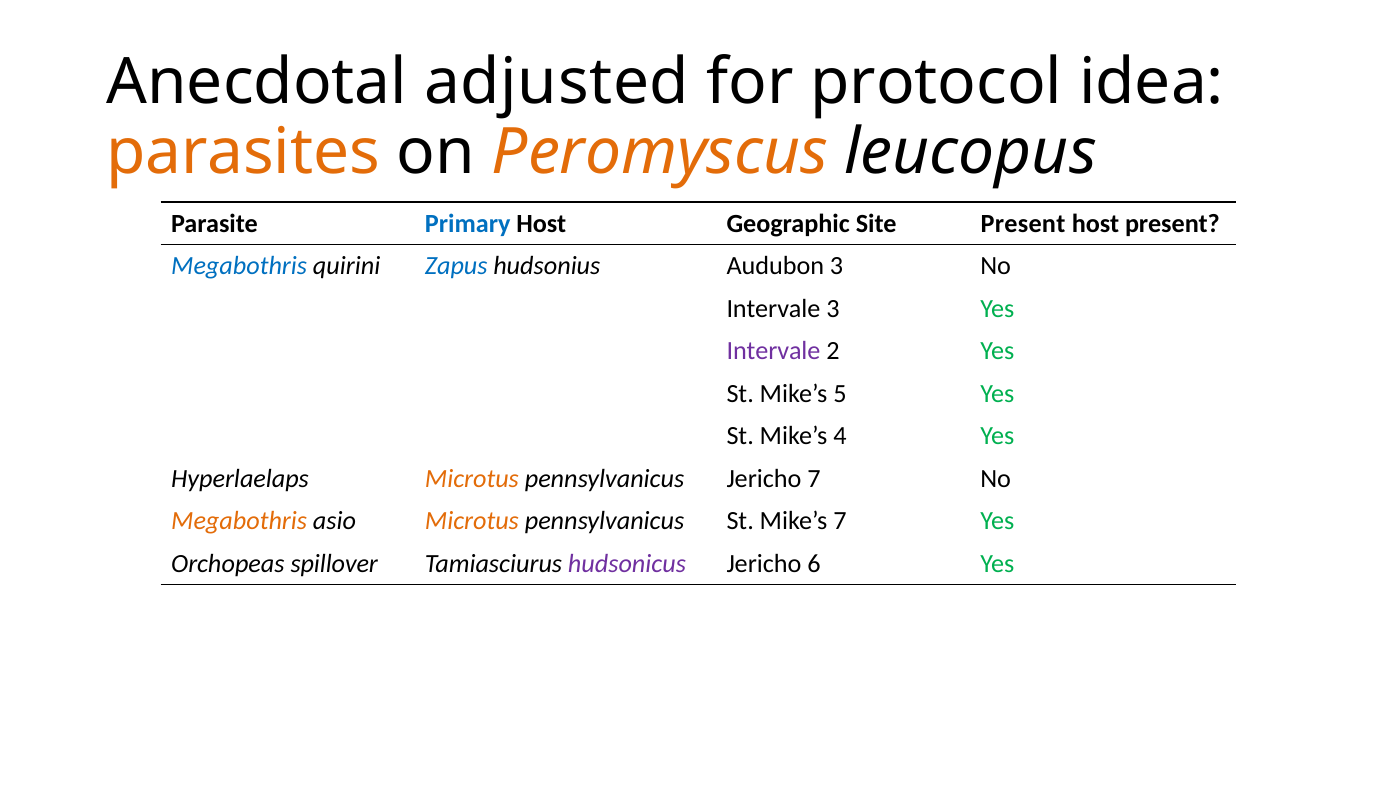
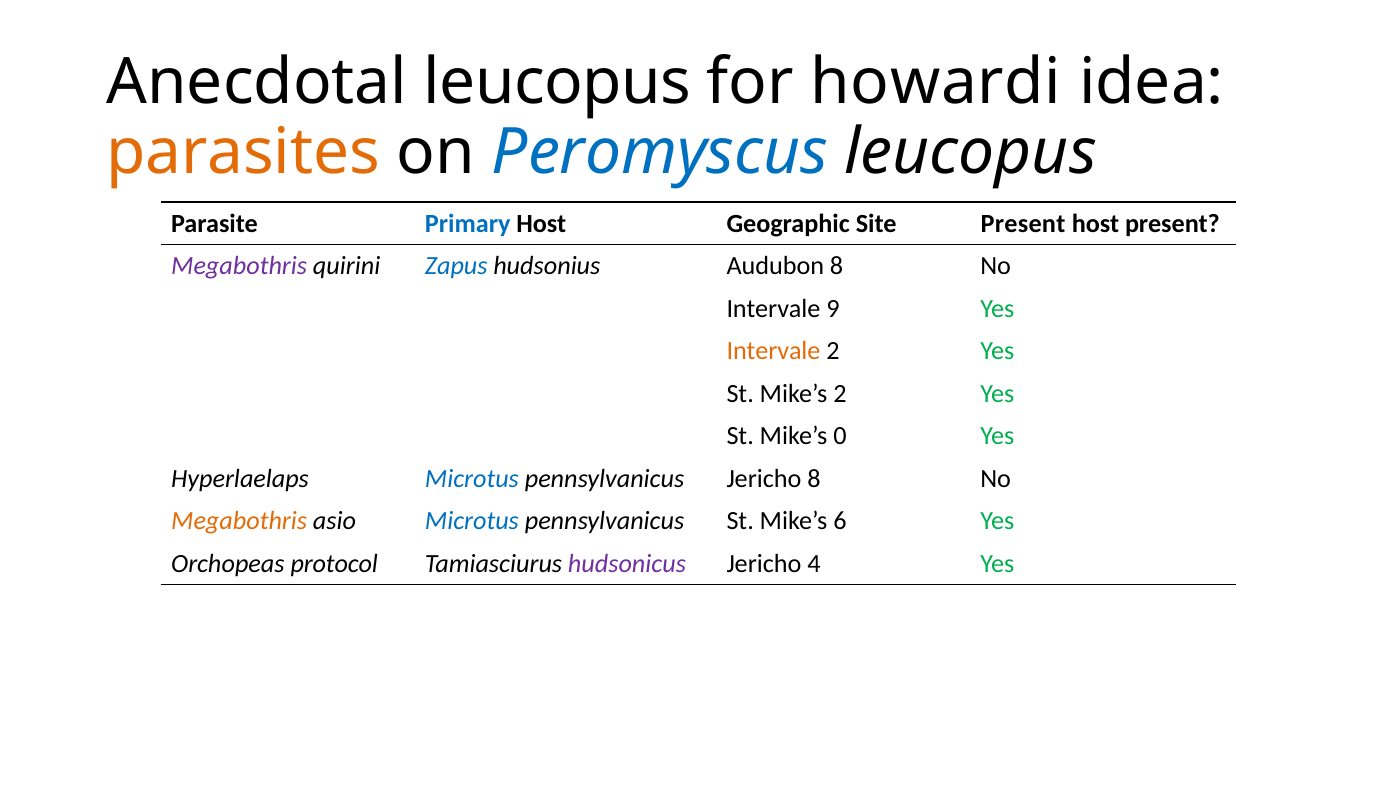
Anecdotal adjusted: adjusted -> leucopus (557, 83)
protocol: protocol -> howardi (936, 83)
Peromyscus colour: orange -> blue (660, 152)
Megabothris colour: blue -> purple (239, 266)
Audubon 3: 3 -> 8 (837, 266)
Intervale 3: 3 -> 9 (833, 309)
Intervale colour: purple -> orange (773, 351)
Mike’s 5: 5 -> 2 (840, 393)
4: 4 -> 0 (840, 436)
Microtus colour: orange -> blue (472, 478)
Jericho 7: 7 -> 8 (814, 478)
Microtus colour: orange -> blue (472, 521)
Mike’s 7: 7 -> 6 (840, 521)
spillover: spillover -> protocol (334, 563)
6: 6 -> 4 (814, 563)
